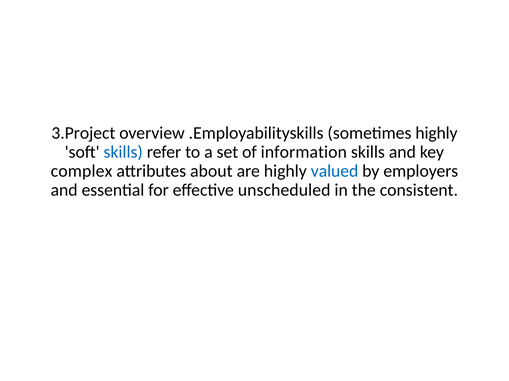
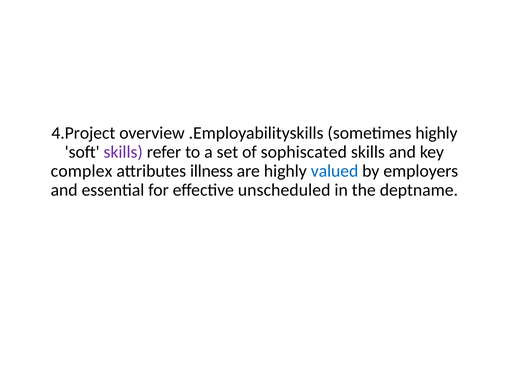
3.Project: 3.Project -> 4.Project (83, 133)
skills colour: blue -> purple (123, 152)
information: information -> sophiscated (304, 152)
about: about -> illness (211, 171)
consistent: consistent -> deptname (419, 190)
